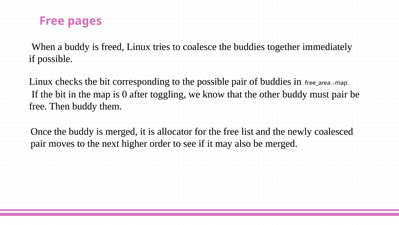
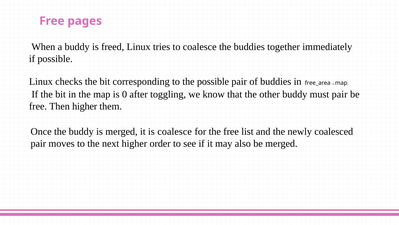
Then buddy: buddy -> higher (85, 106)
is allocator: allocator -> coalesce (175, 131)
